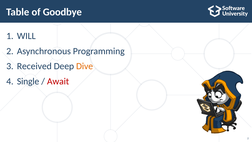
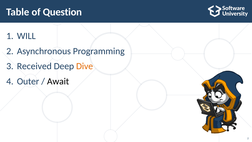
Goodbye: Goodbye -> Question (62, 12)
Single: Single -> Outer (28, 81)
Await colour: red -> black (58, 81)
